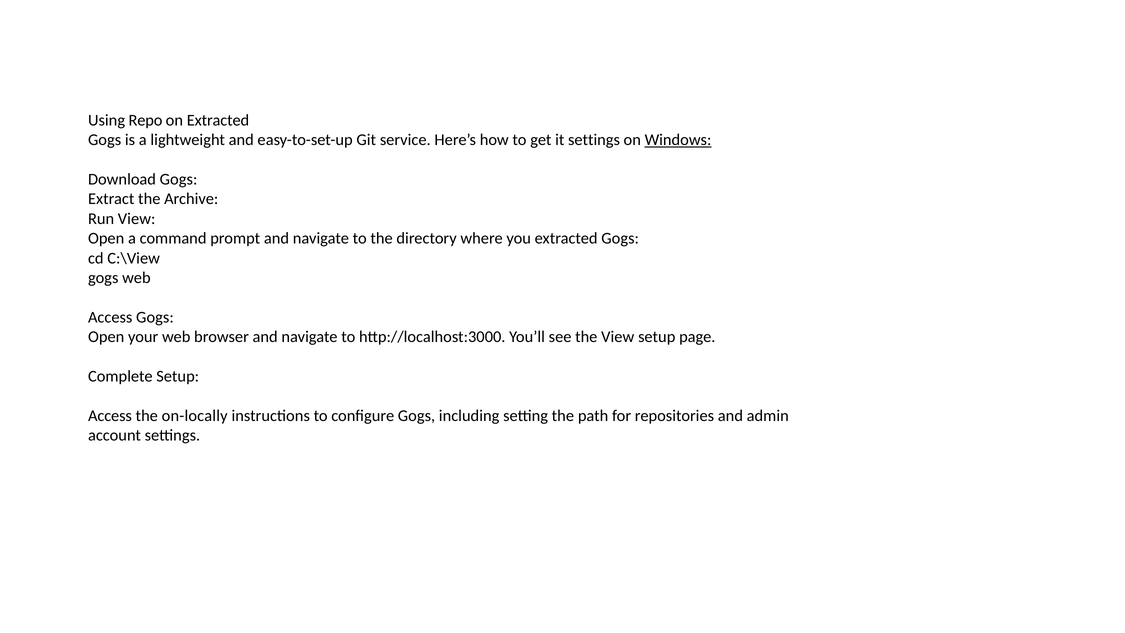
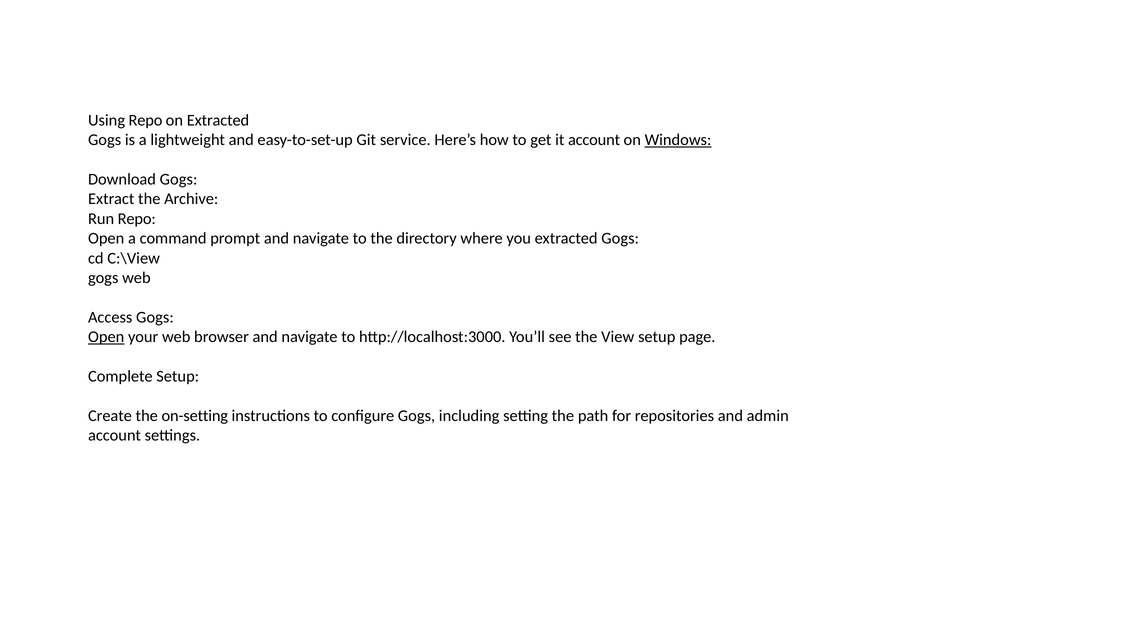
it settings: settings -> account (594, 140)
Run View: View -> Repo (137, 219)
Open underline: none -> present (106, 337)
Access: Access -> Create (110, 416)
on-locally: on-locally -> on-setting (195, 416)
